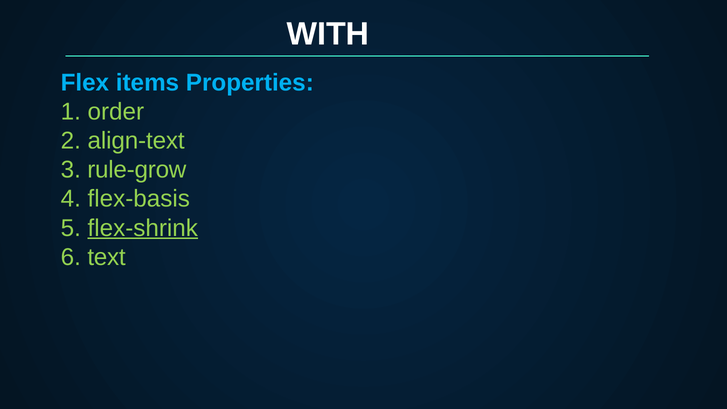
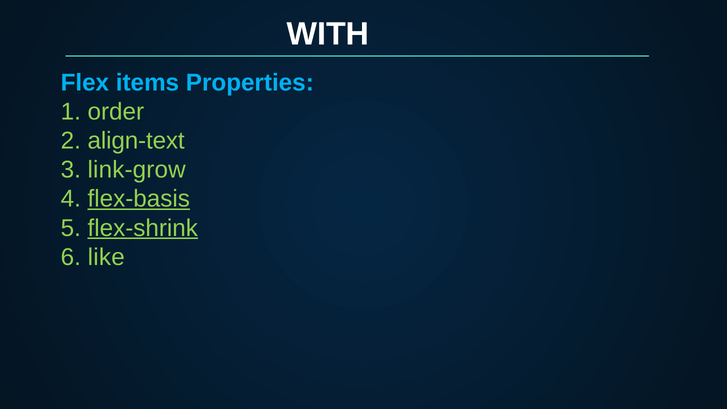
rule-grow: rule-grow -> link-grow (137, 170)
flex-basis underline: none -> present (139, 199)
text: text -> like (106, 257)
